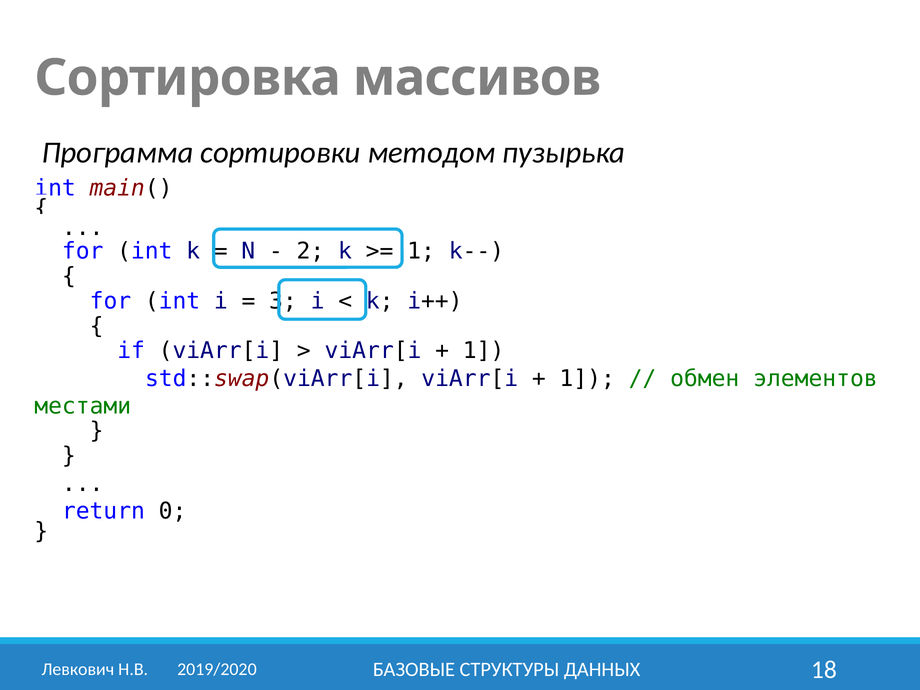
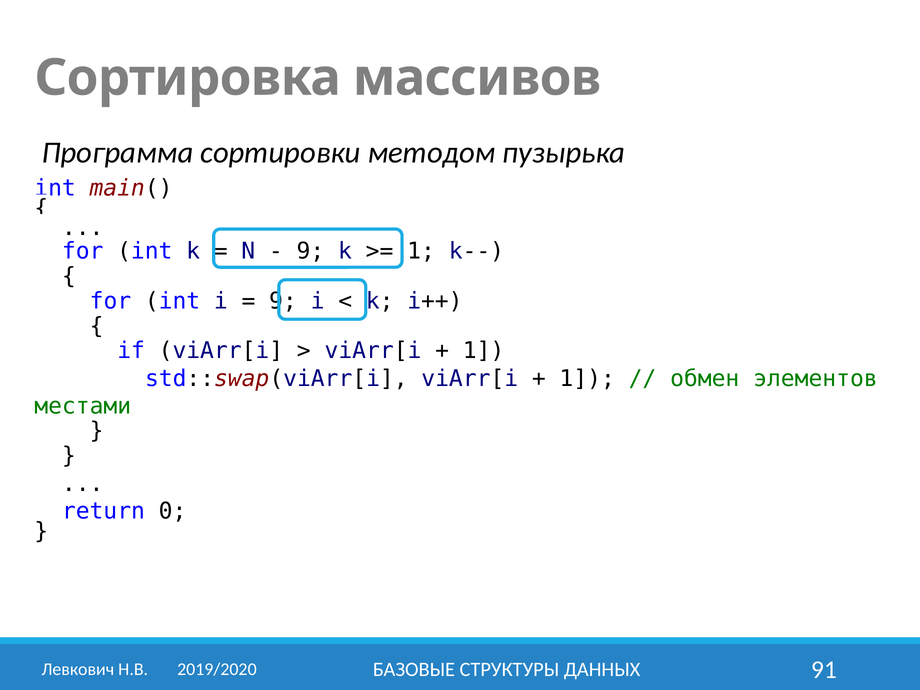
2: 2 -> 9 (310, 251)
3: 3 -> 9 (283, 301)
18: 18 -> 91 (824, 670)
